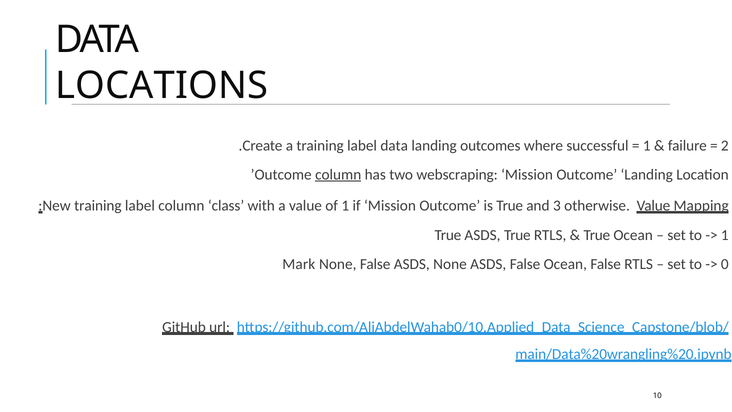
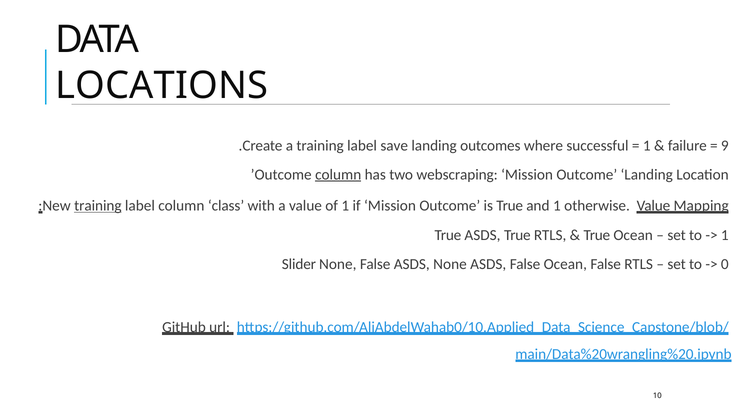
label data: data -> save (394, 146)
2: 2 -> 9 (725, 146)
training underline: none -> present (98, 206)
and 3: 3 -> 1 (557, 206)
Mark: Mark -> Slider (299, 264)
